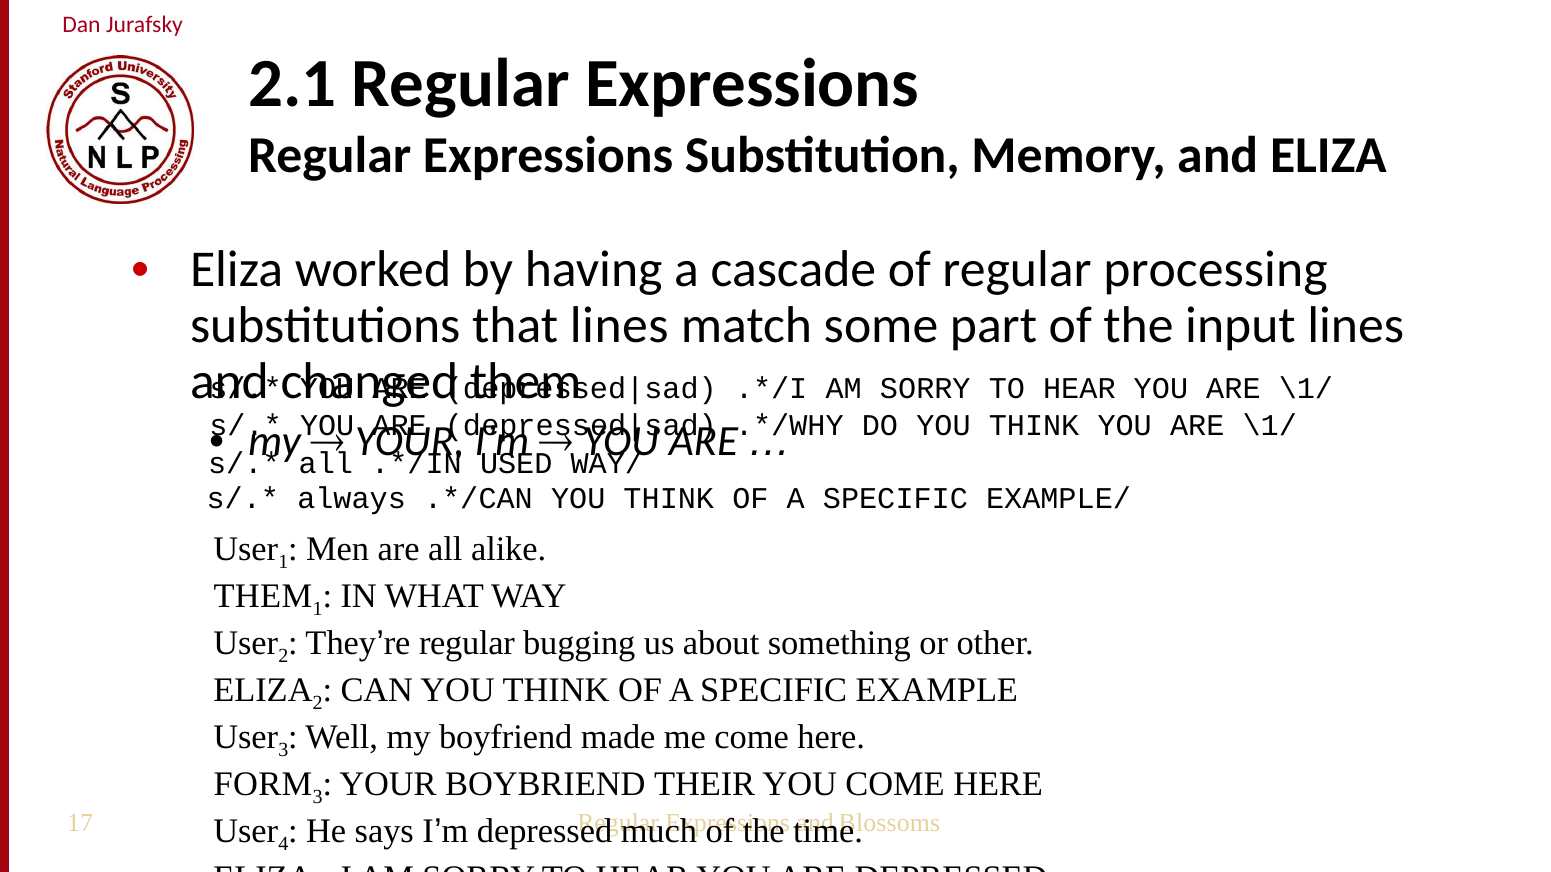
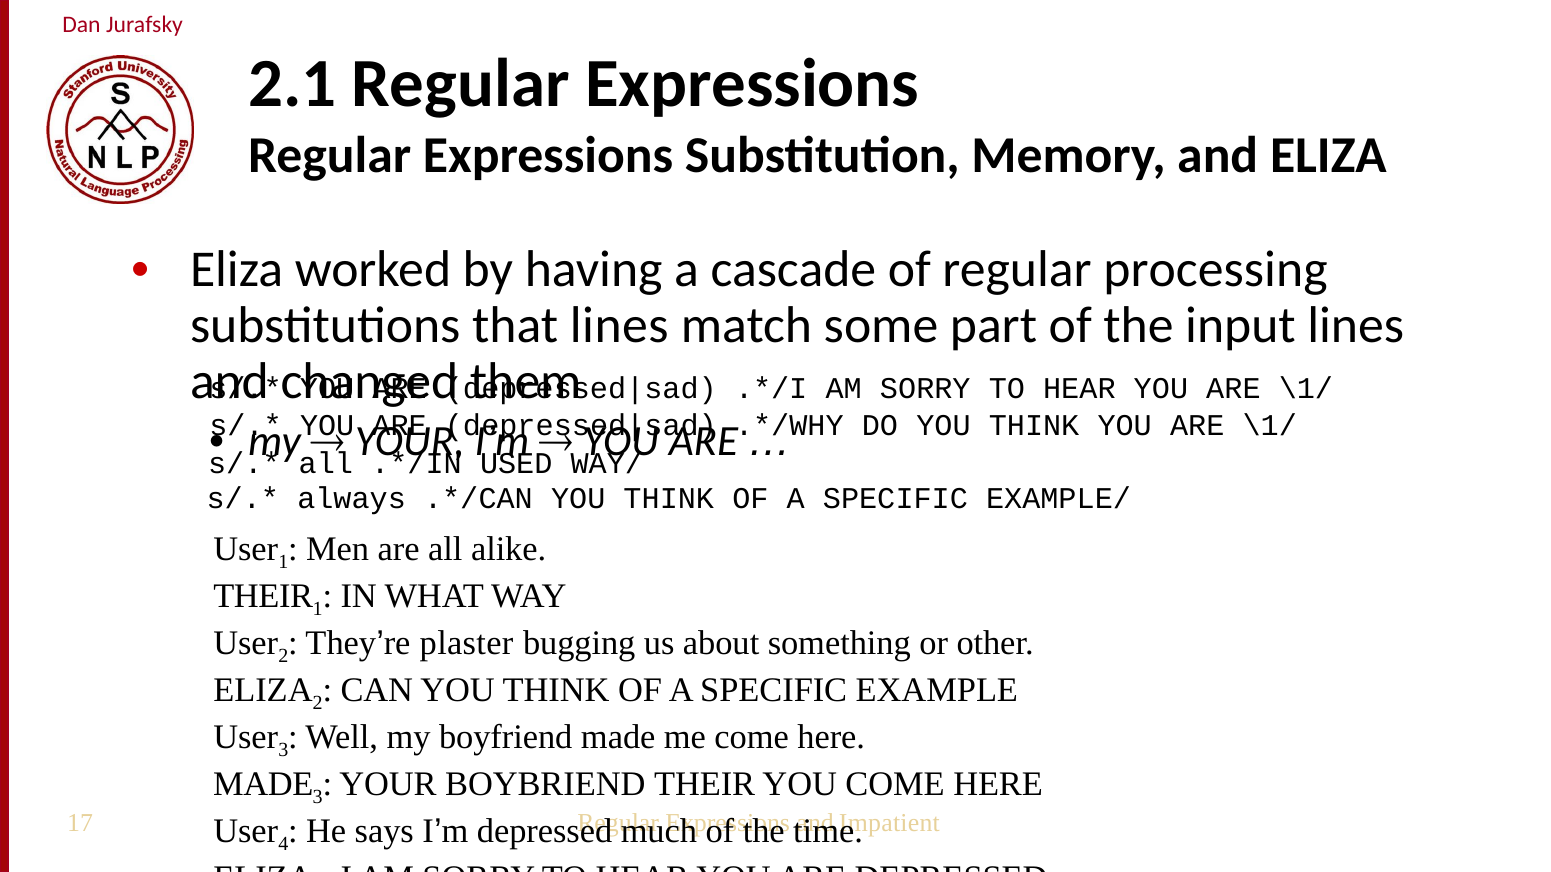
THEM: THEM -> THEIR (263, 596)
They’re regular: regular -> plaster (467, 643)
FORM: FORM -> MADE (263, 784)
Blossoms: Blossoms -> Impatient (889, 823)
